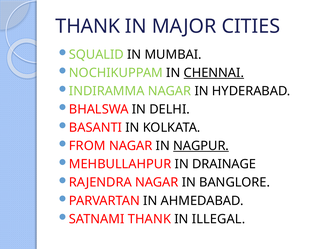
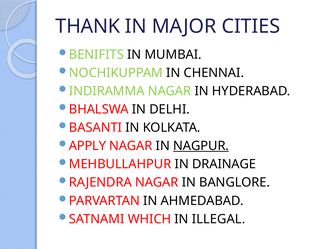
SQUALID: SQUALID -> BENIFITS (96, 54)
CHENNAI underline: present -> none (214, 73)
FROM: FROM -> APPLY (87, 145)
SATNAMI THANK: THANK -> WHICH (149, 218)
